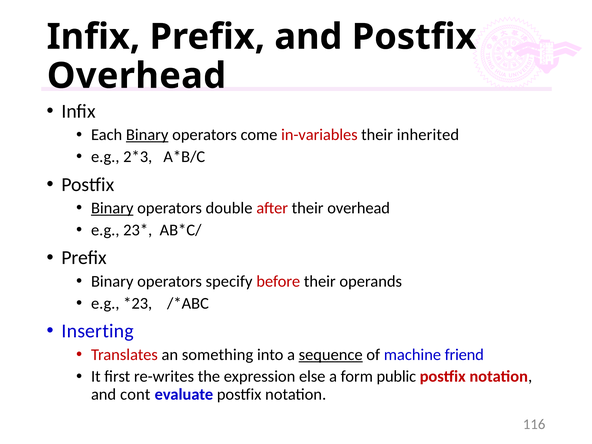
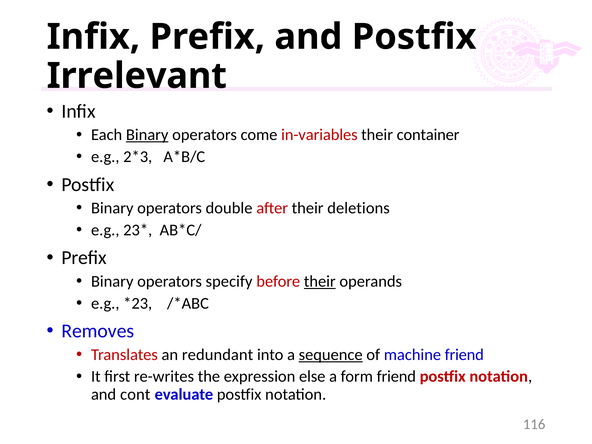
Overhead: Overhead -> Irrelevant (137, 76)
inherited: inherited -> container (428, 135)
Binary underline: present -> none (112, 208)
their overhead: overhead -> deletions (359, 208)
their underline: none -> present (320, 281)
Inserting: Inserting -> Removes (98, 331)
something: something -> redundant (218, 355)
form public: public -> friend (396, 377)
